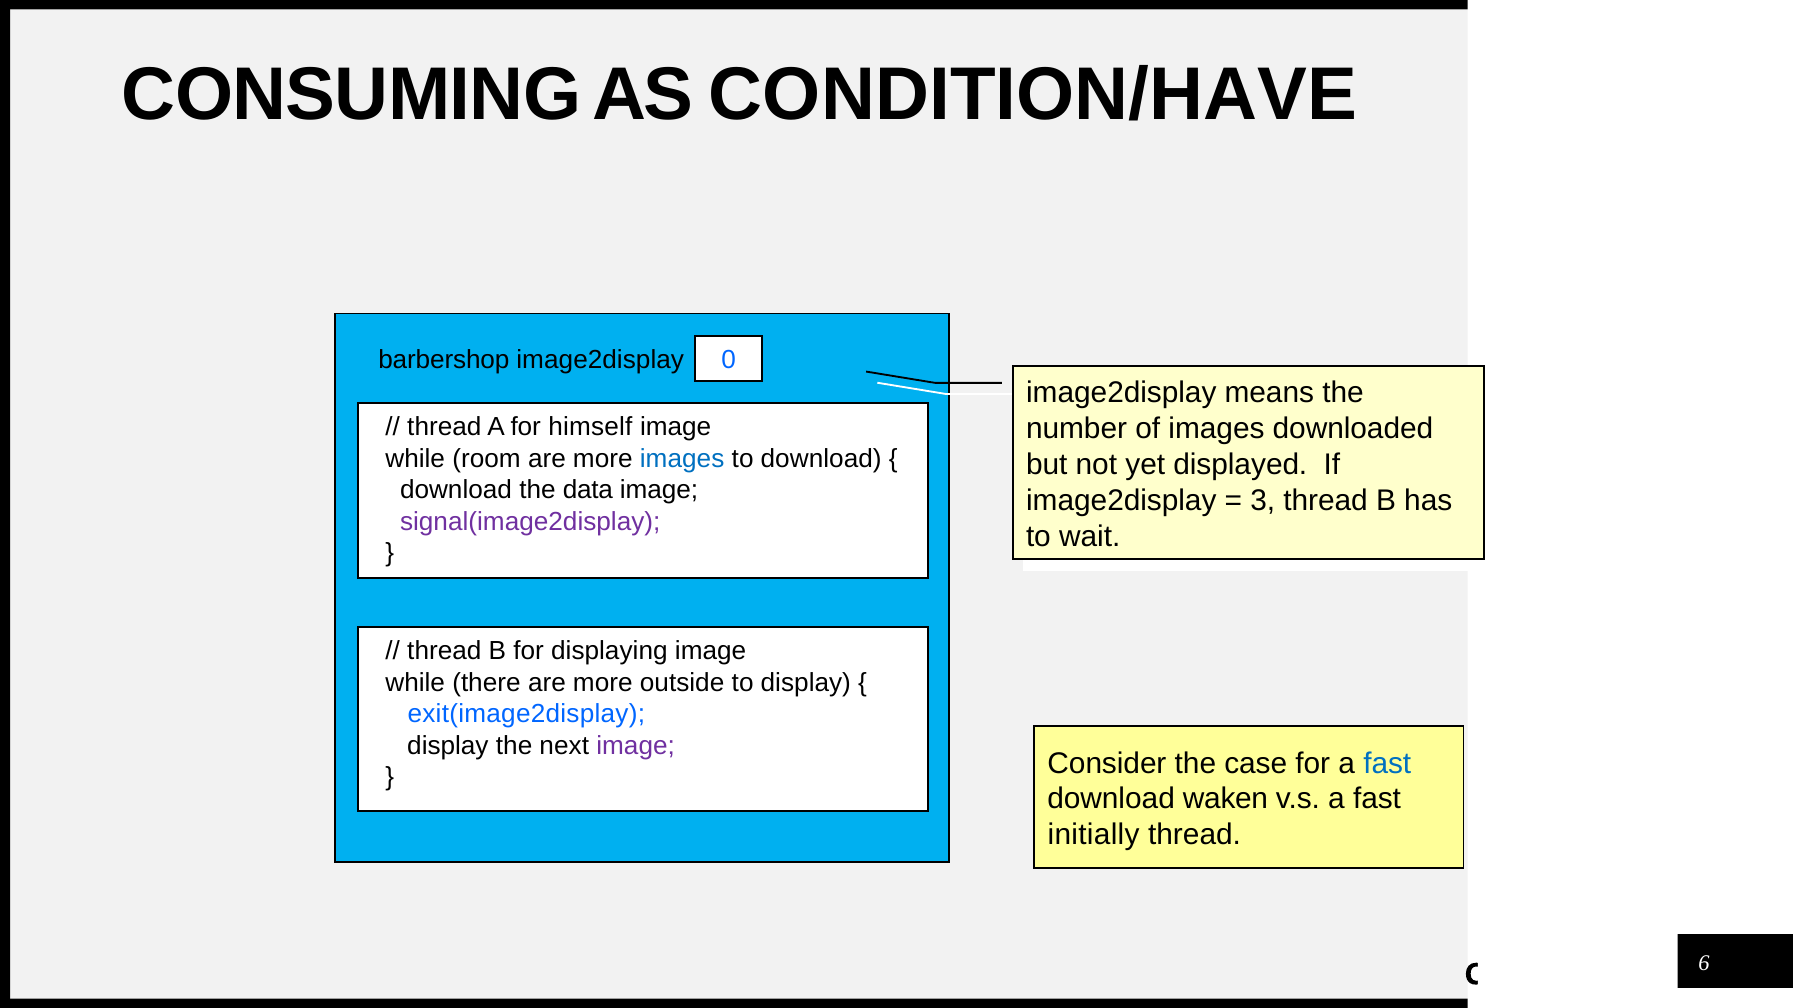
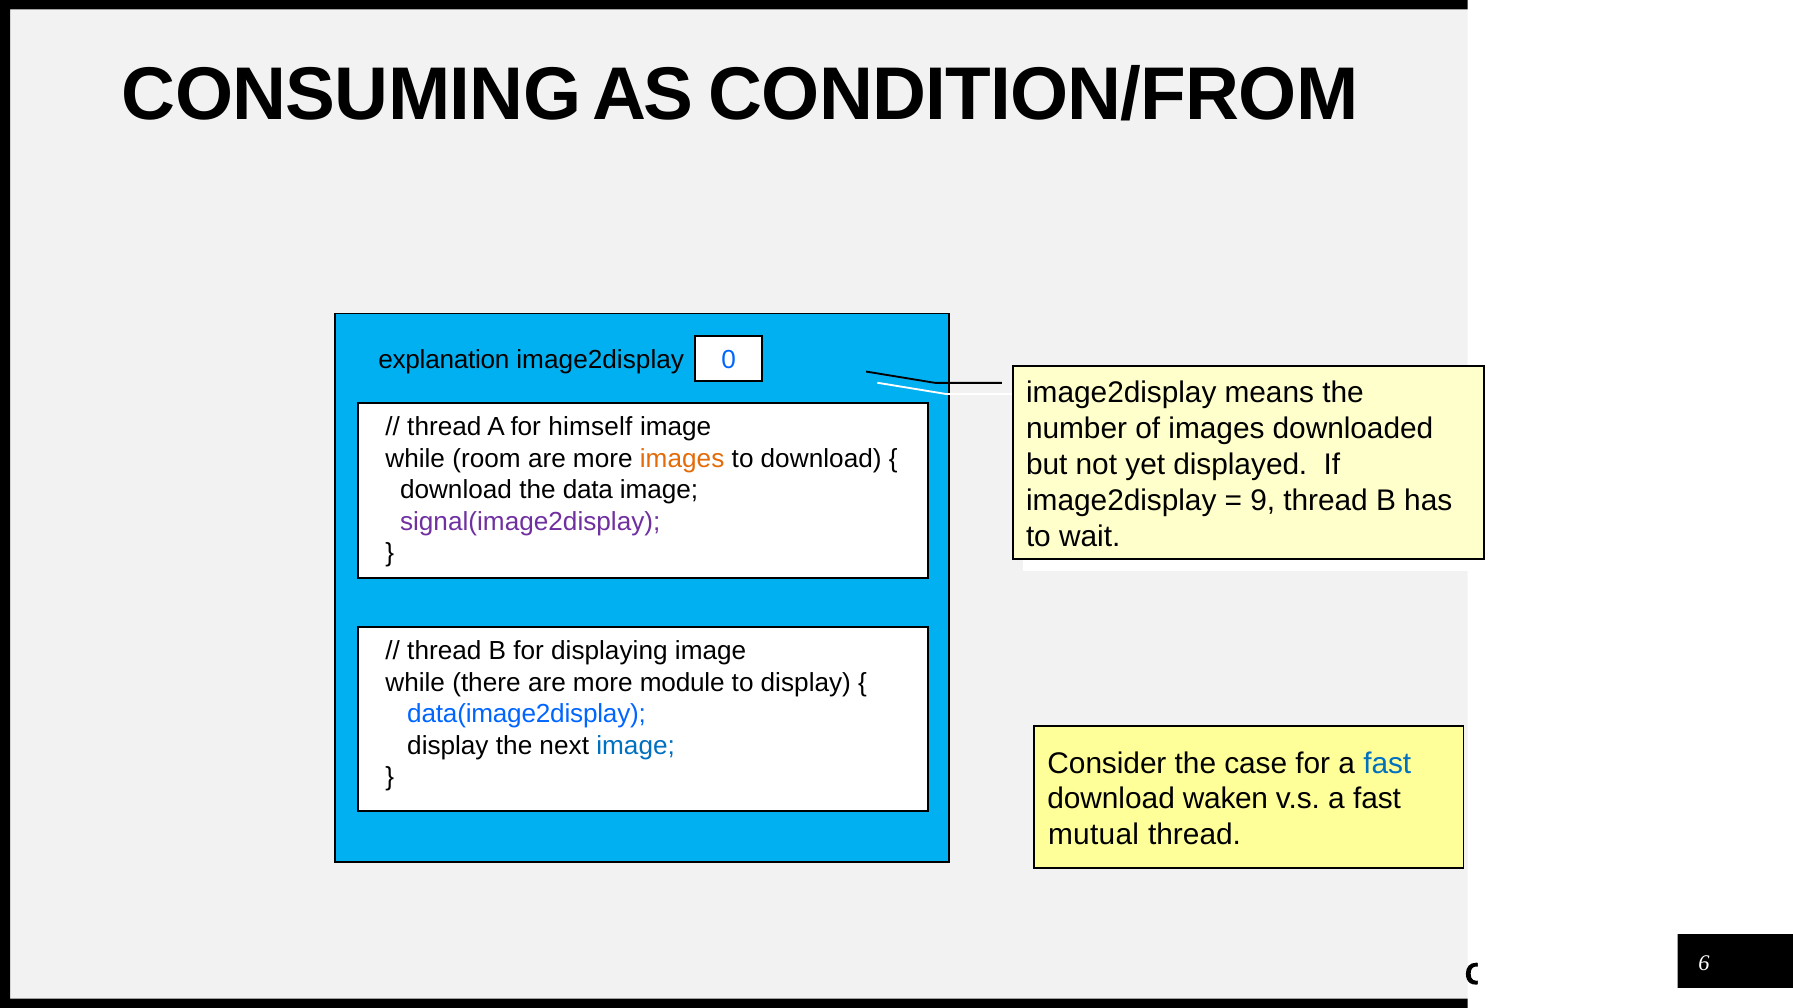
CONDITION/HAVE: CONDITION/HAVE -> CONDITION/FROM (1034, 95)
barbershop: barbershop -> explanation (444, 360)
images colour: blue -> orange (682, 459)
3: 3 -> 9 (1263, 501)
outside: outside -> module (682, 683)
exit(image2display: exit(image2display -> data(image2display (527, 714)
image colour: purple -> blue (636, 746)
initially: initially -> mutual (1094, 835)
